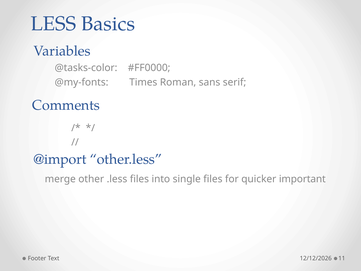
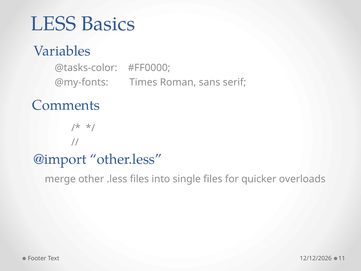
important: important -> overloads (302, 179)
